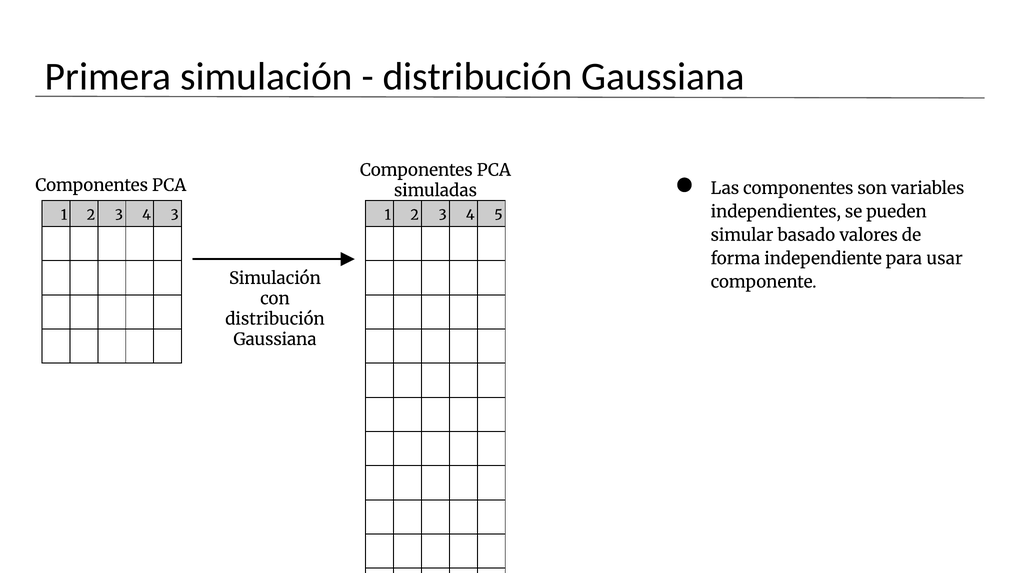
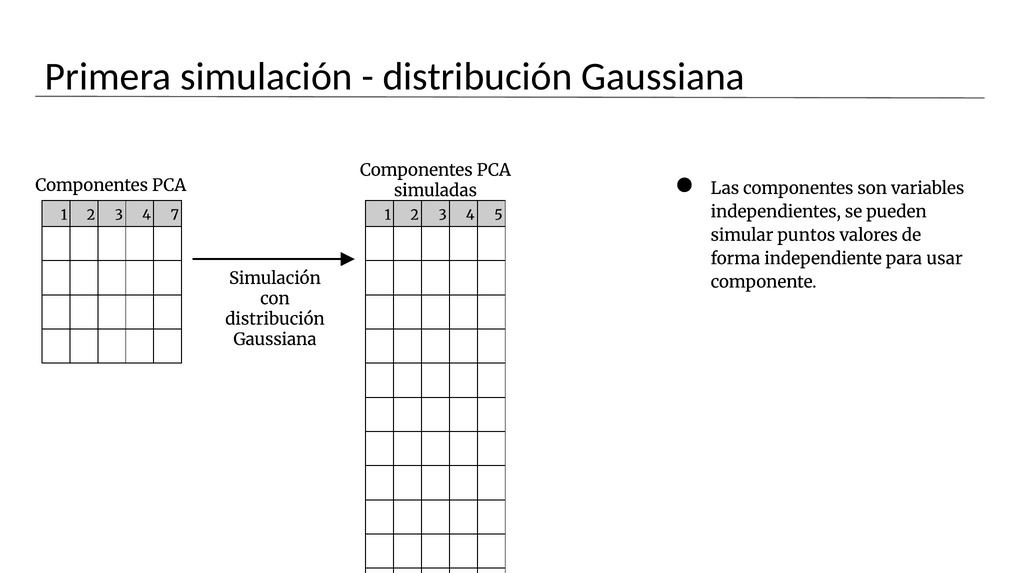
4 3: 3 -> 7 (175, 215)
basado: basado -> puntos (806, 235)
